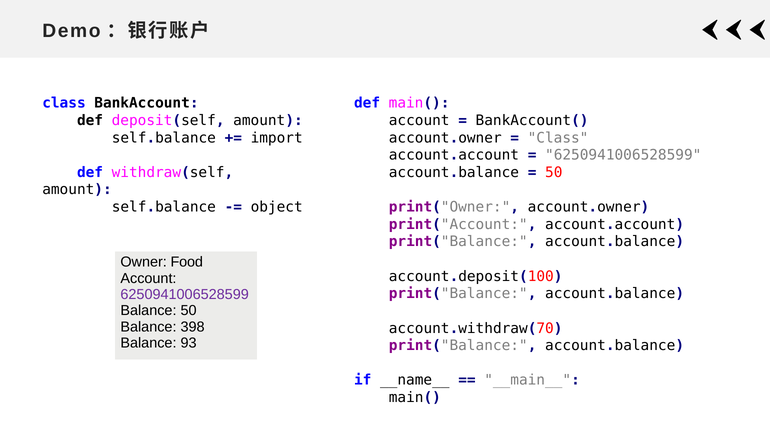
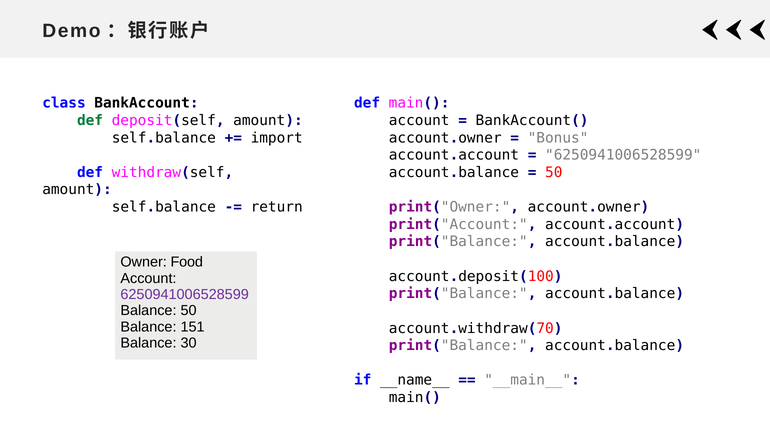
def colour: black -> green (90, 120)
Class: Class -> Bonus (558, 138)
object: object -> return (277, 207)
398: 398 -> 151 (193, 327)
93: 93 -> 30 (189, 343)
